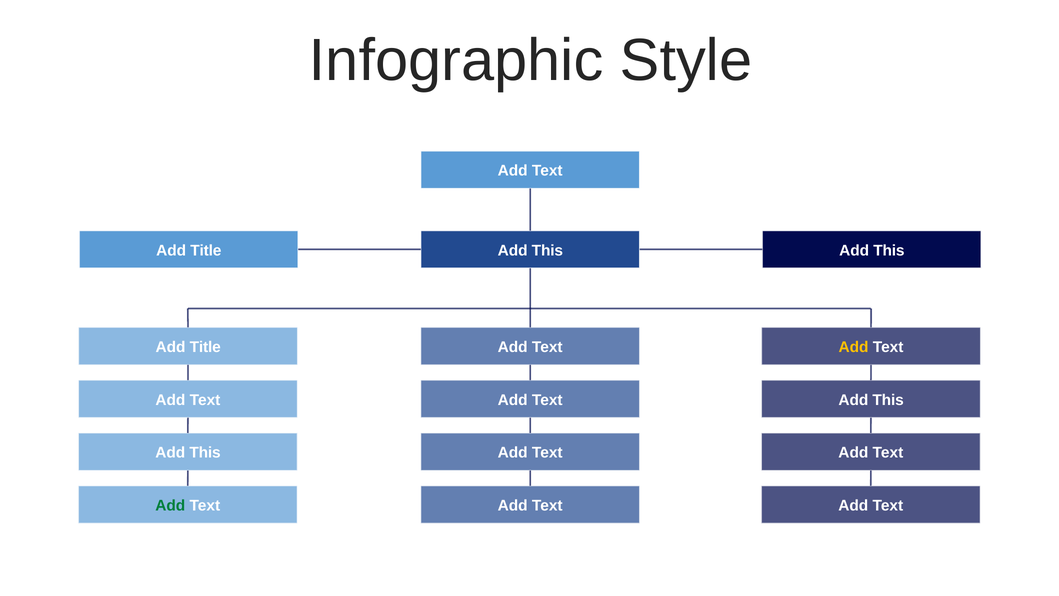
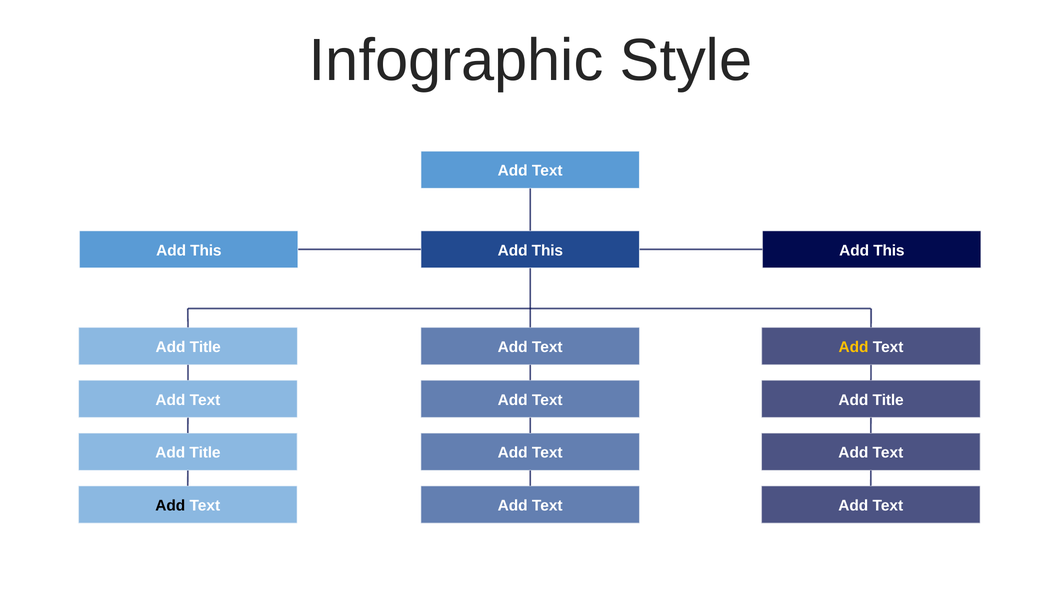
Title: Title -> This (206, 250)
This: This -> Title (888, 400)
This: This -> Title (205, 453)
Add colour: green -> black (170, 505)
